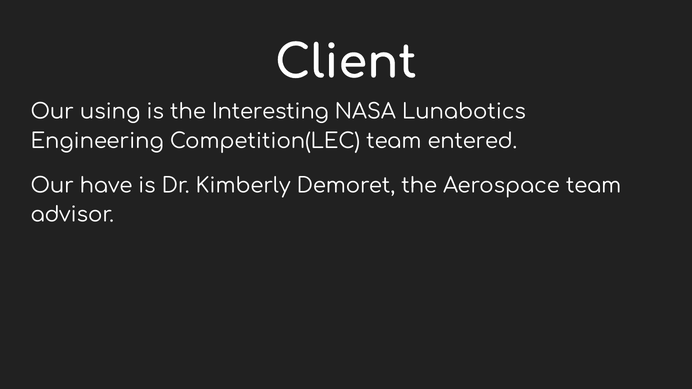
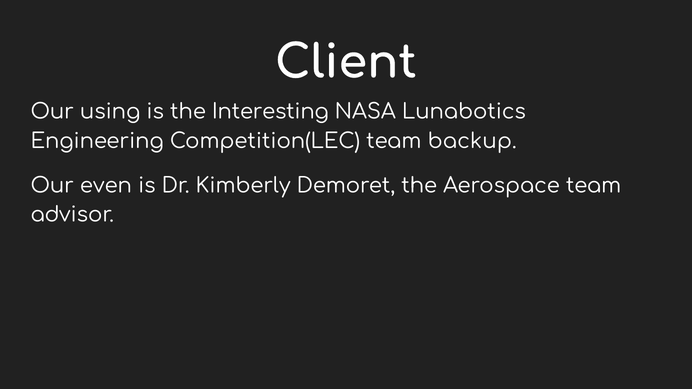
entered: entered -> backup (472, 141)
have: have -> even (106, 186)
